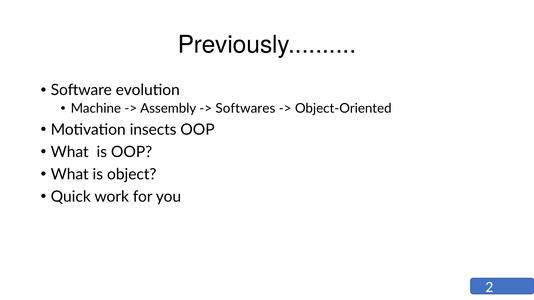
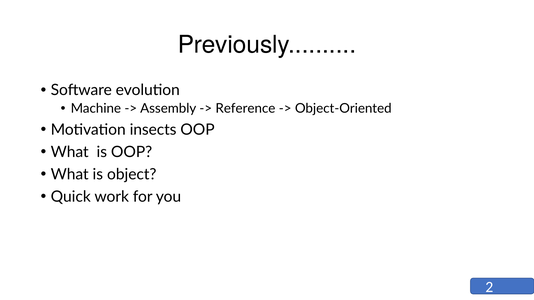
Softwares: Softwares -> Reference (245, 109)
